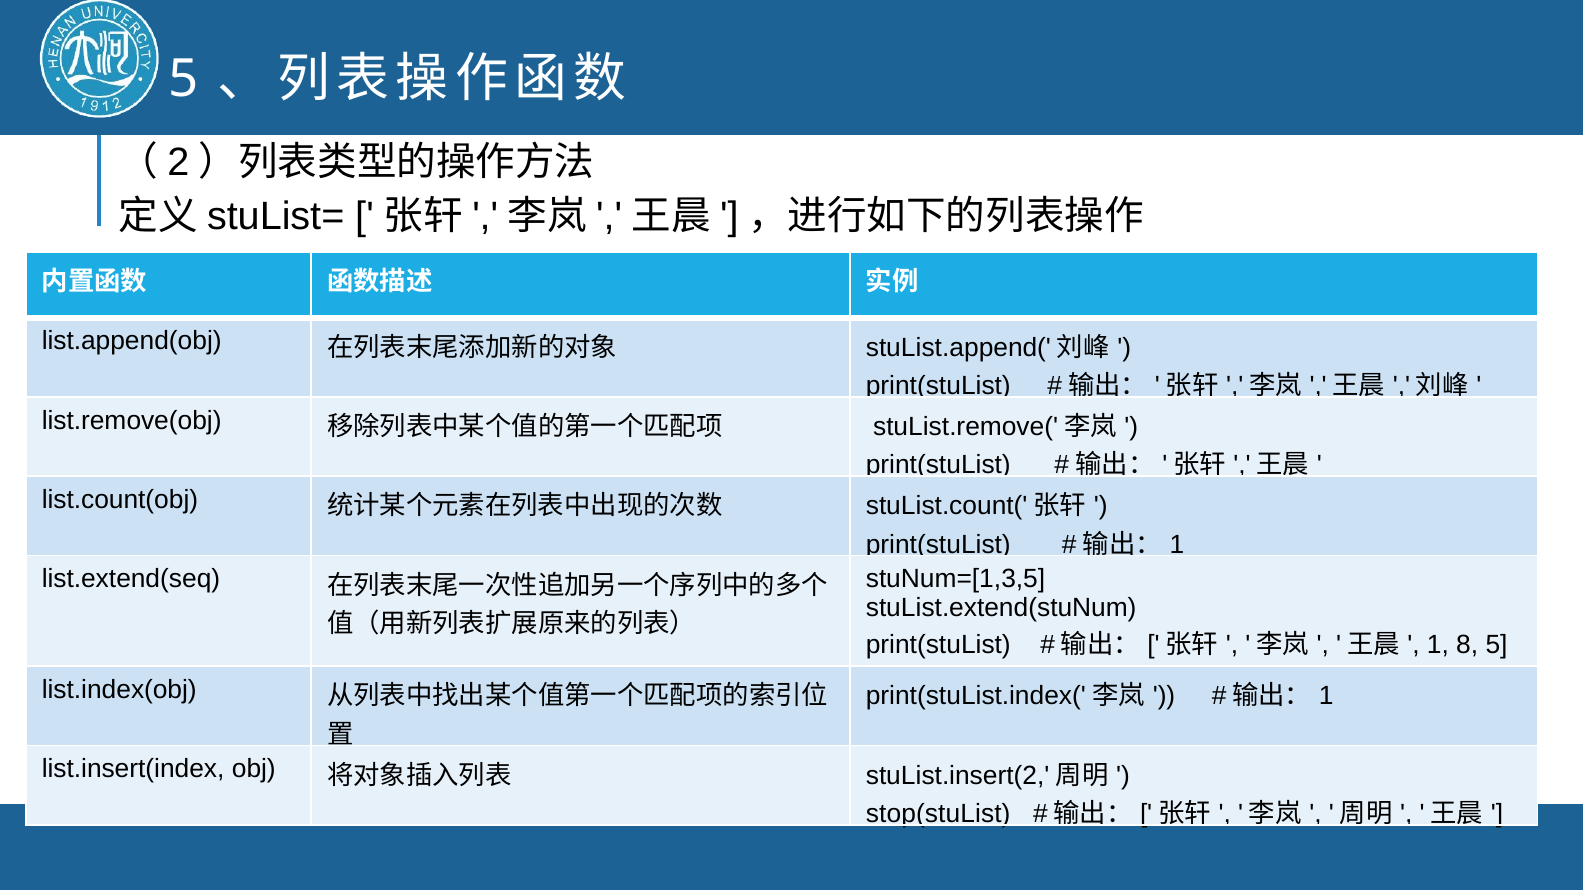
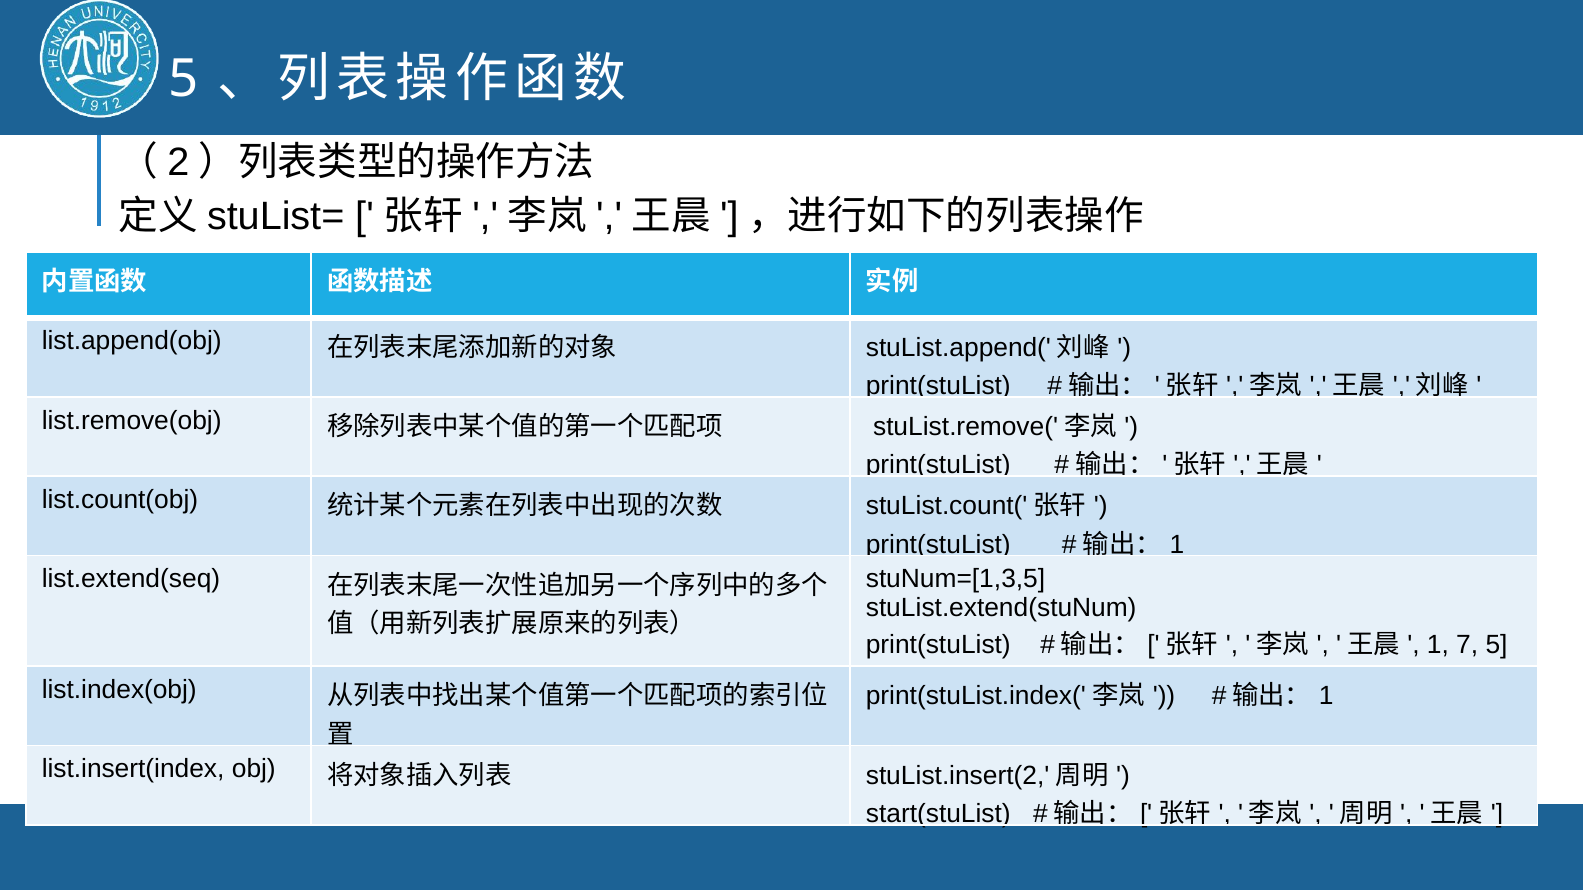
8: 8 -> 7 (1467, 645)
stop(stuList: stop(stuList -> start(stuList (938, 814)
